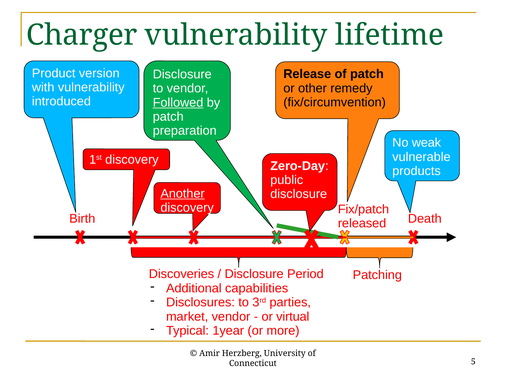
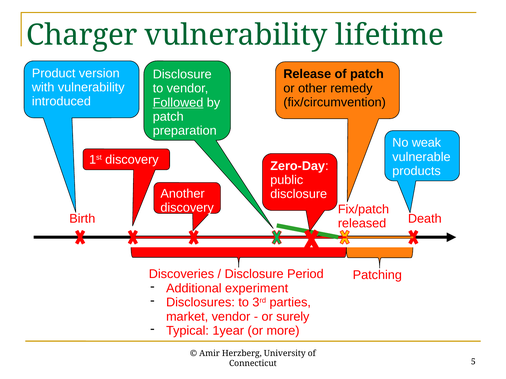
Another underline: present -> none (183, 194)
capabilities: capabilities -> experiment (257, 289)
virtual: virtual -> surely (293, 317)
